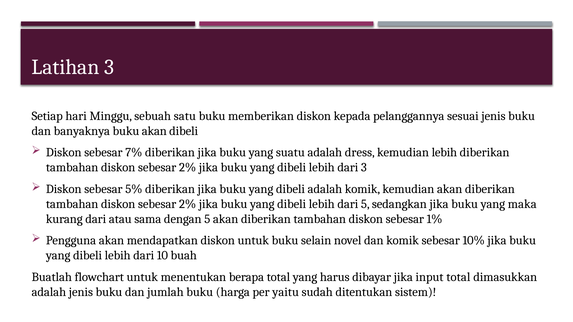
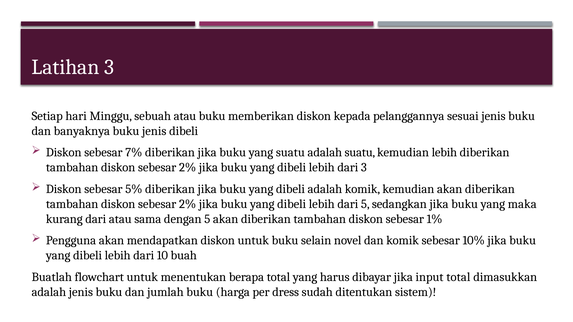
sebuah satu: satu -> atau (185, 116)
buku akan: akan -> jenis (154, 131)
adalah dress: dress -> suatu (360, 153)
yaitu: yaitu -> dress (286, 292)
